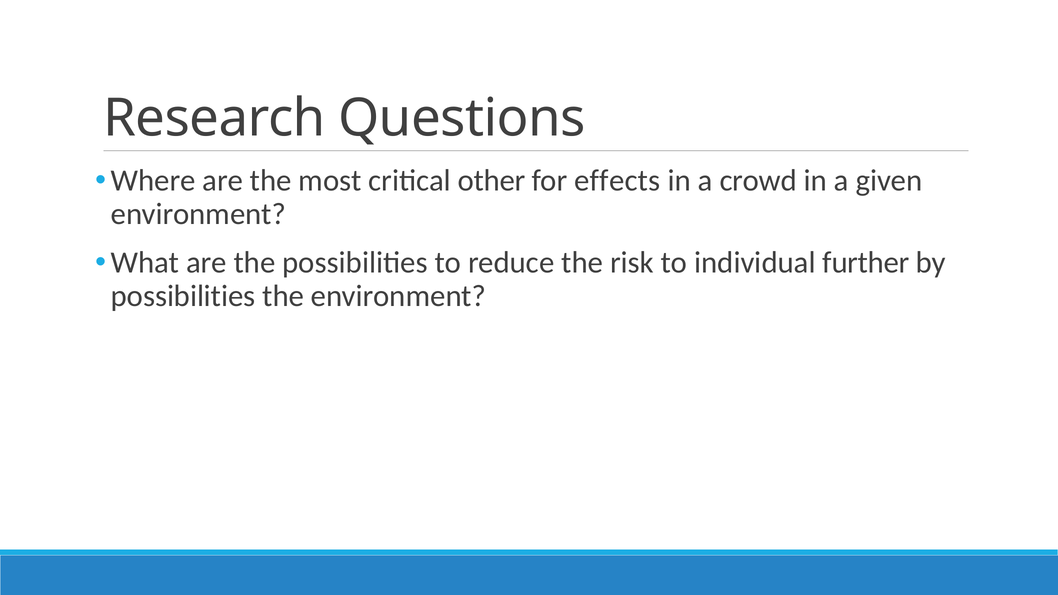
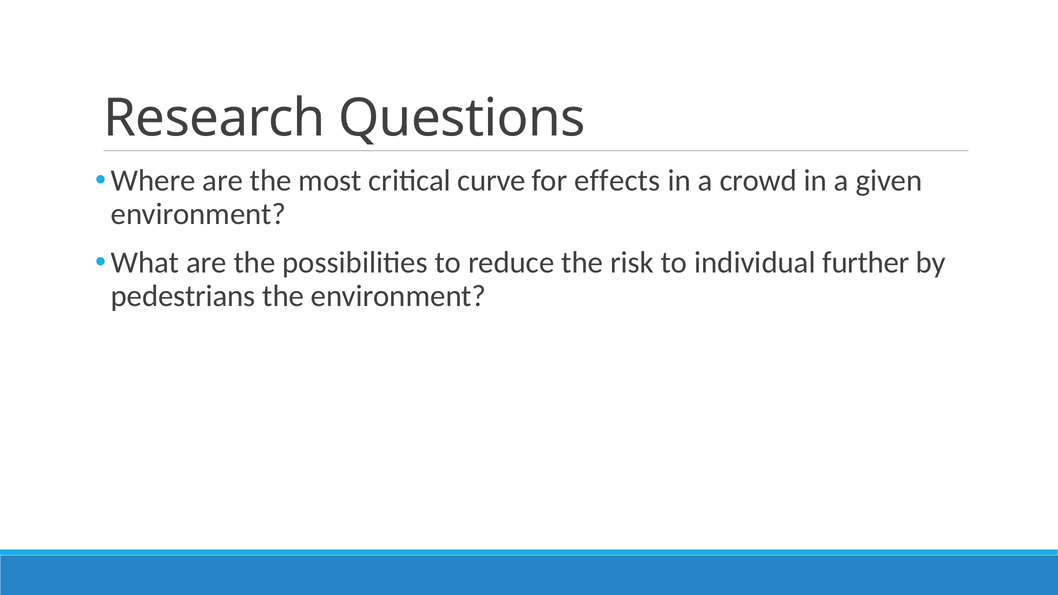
other: other -> curve (491, 181)
possibilities: possibilities -> pedestrians (183, 296)
